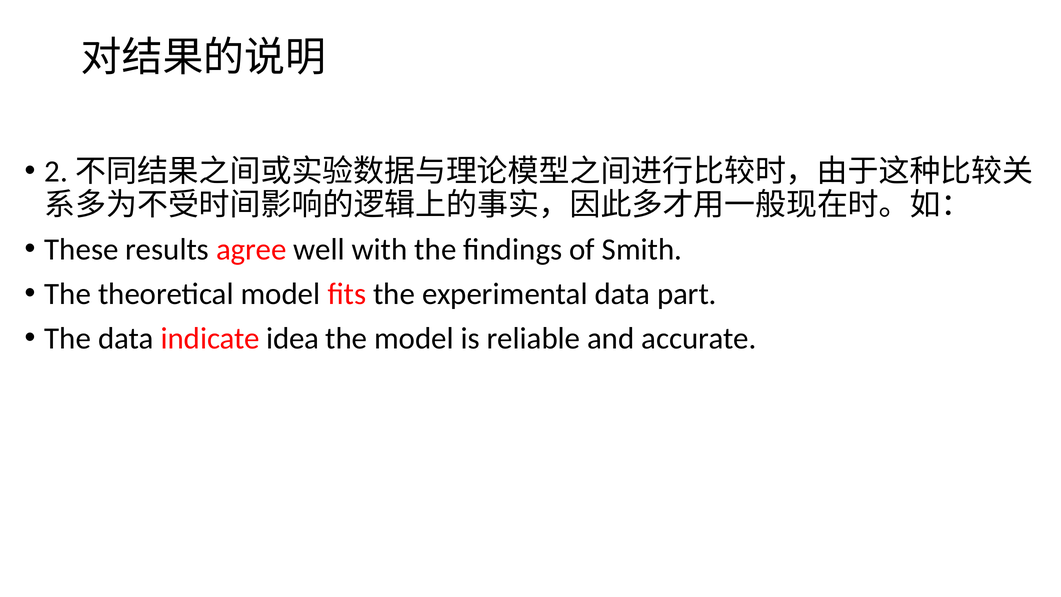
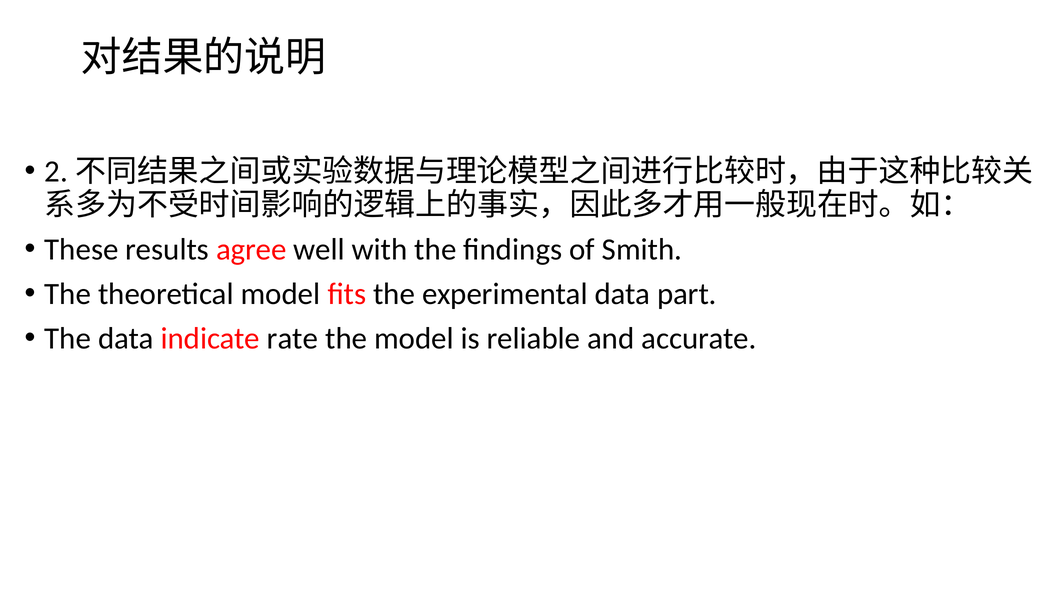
idea: idea -> rate (292, 338)
